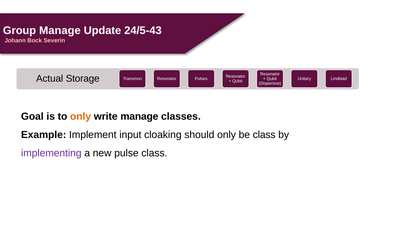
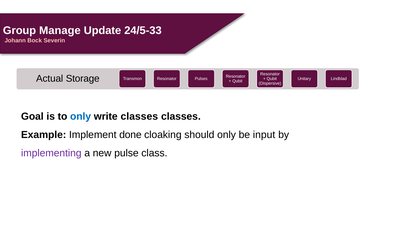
24/5-43: 24/5-43 -> 24/5-33 (143, 31)
only colour: orange -> blue (81, 117)
write manage: manage -> classes (139, 117)
input: input -> done (130, 135)
be class: class -> input (264, 135)
